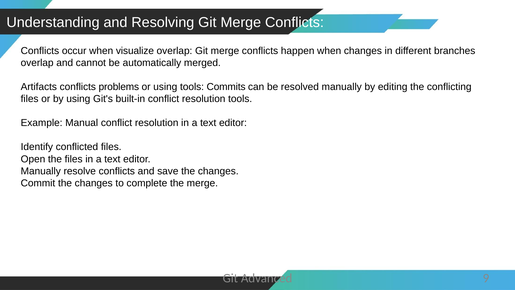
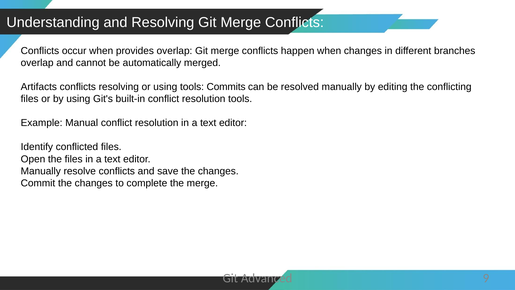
visualize: visualize -> provides (135, 51)
conflicts problems: problems -> resolving (119, 87)
